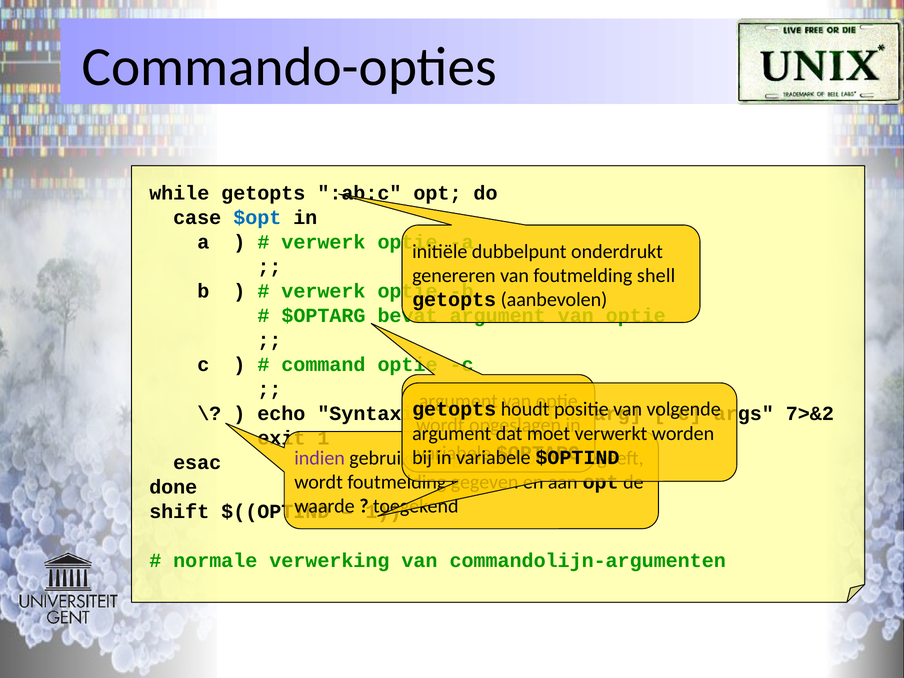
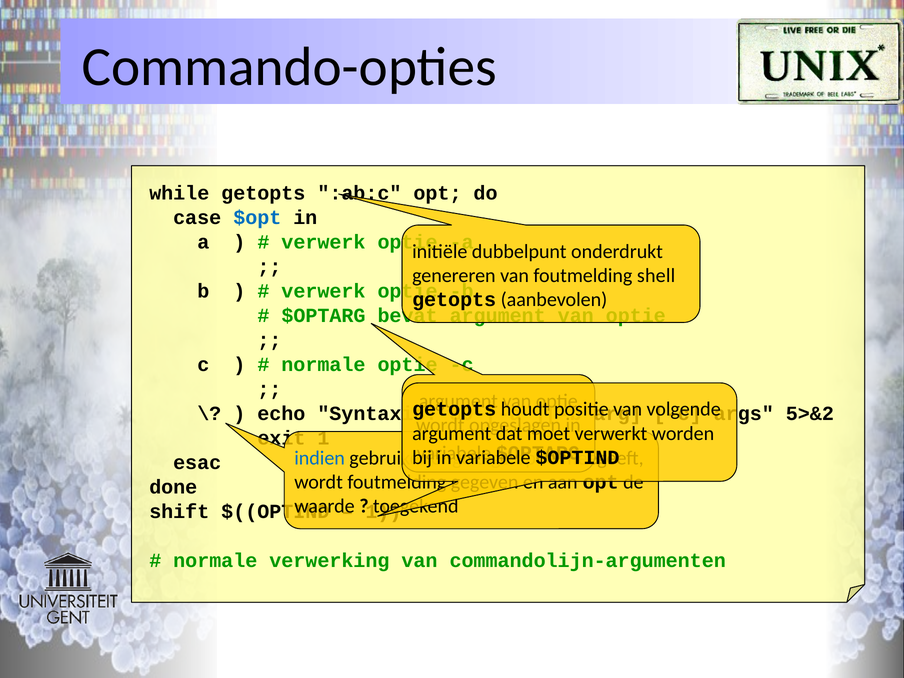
command: command -> normale (323, 365)
7>&2: 7>&2 -> 5>&2 (810, 414)
indien colour: purple -> blue (320, 458)
